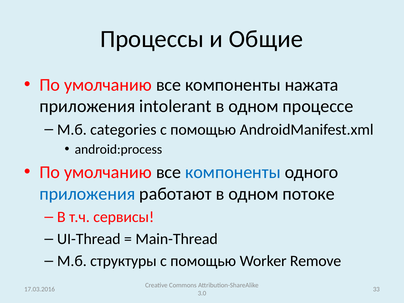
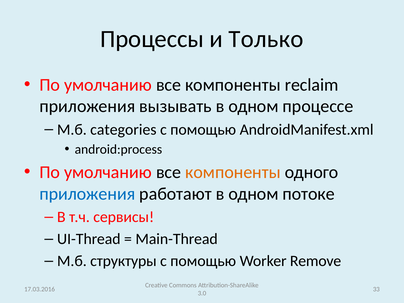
Общие: Общие -> Только (266, 39)
нажата: нажата -> reclaim (312, 85)
intolerant: intolerant -> вызывать (176, 106)
компоненты colour: blue -> orange (233, 172)
